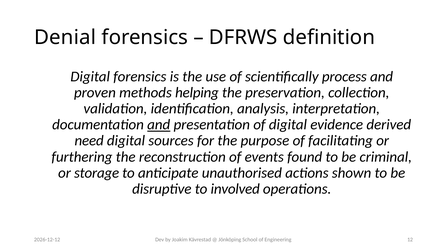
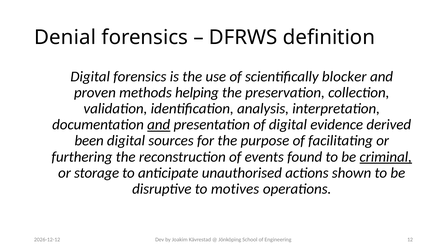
process: process -> blocker (344, 77)
need: need -> been (89, 141)
criminal underline: none -> present (386, 157)
involved: involved -> motives (235, 189)
